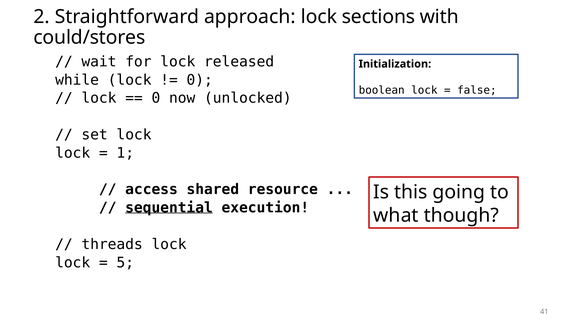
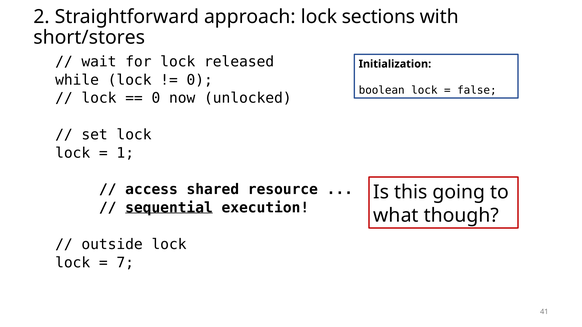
could/stores: could/stores -> short/stores (89, 38)
threads: threads -> outside (112, 245)
5: 5 -> 7 (125, 263)
